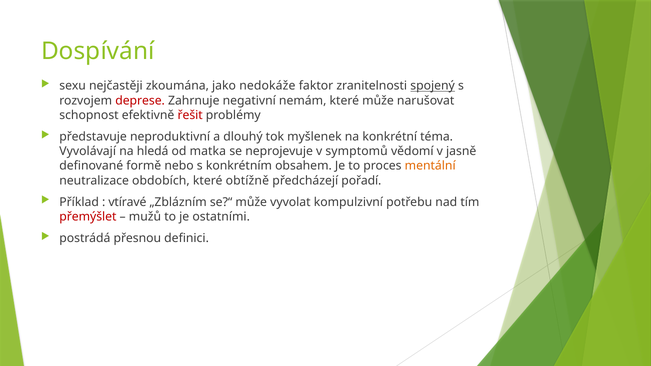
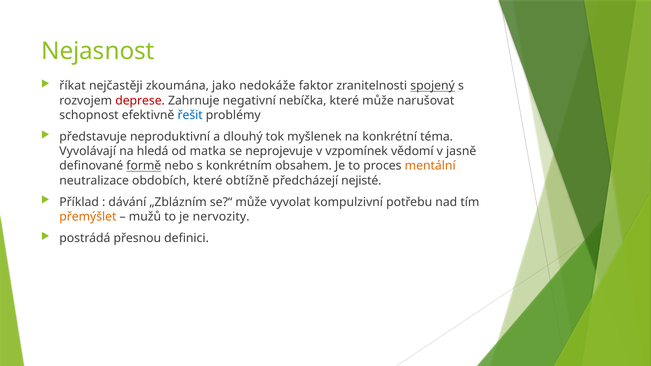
Dospívání: Dospívání -> Nejasnost (98, 51)
sexu: sexu -> říkat (73, 86)
nemám: nemám -> nebíčka (303, 101)
řešit colour: red -> blue (190, 115)
symptomů: symptomů -> vzpomínek (357, 151)
formě underline: none -> present (144, 166)
pořadí: pořadí -> nejisté (361, 181)
vtíravé: vtíravé -> dávání (127, 202)
přemýšlet colour: red -> orange (88, 217)
ostatními: ostatními -> nervozity (221, 217)
